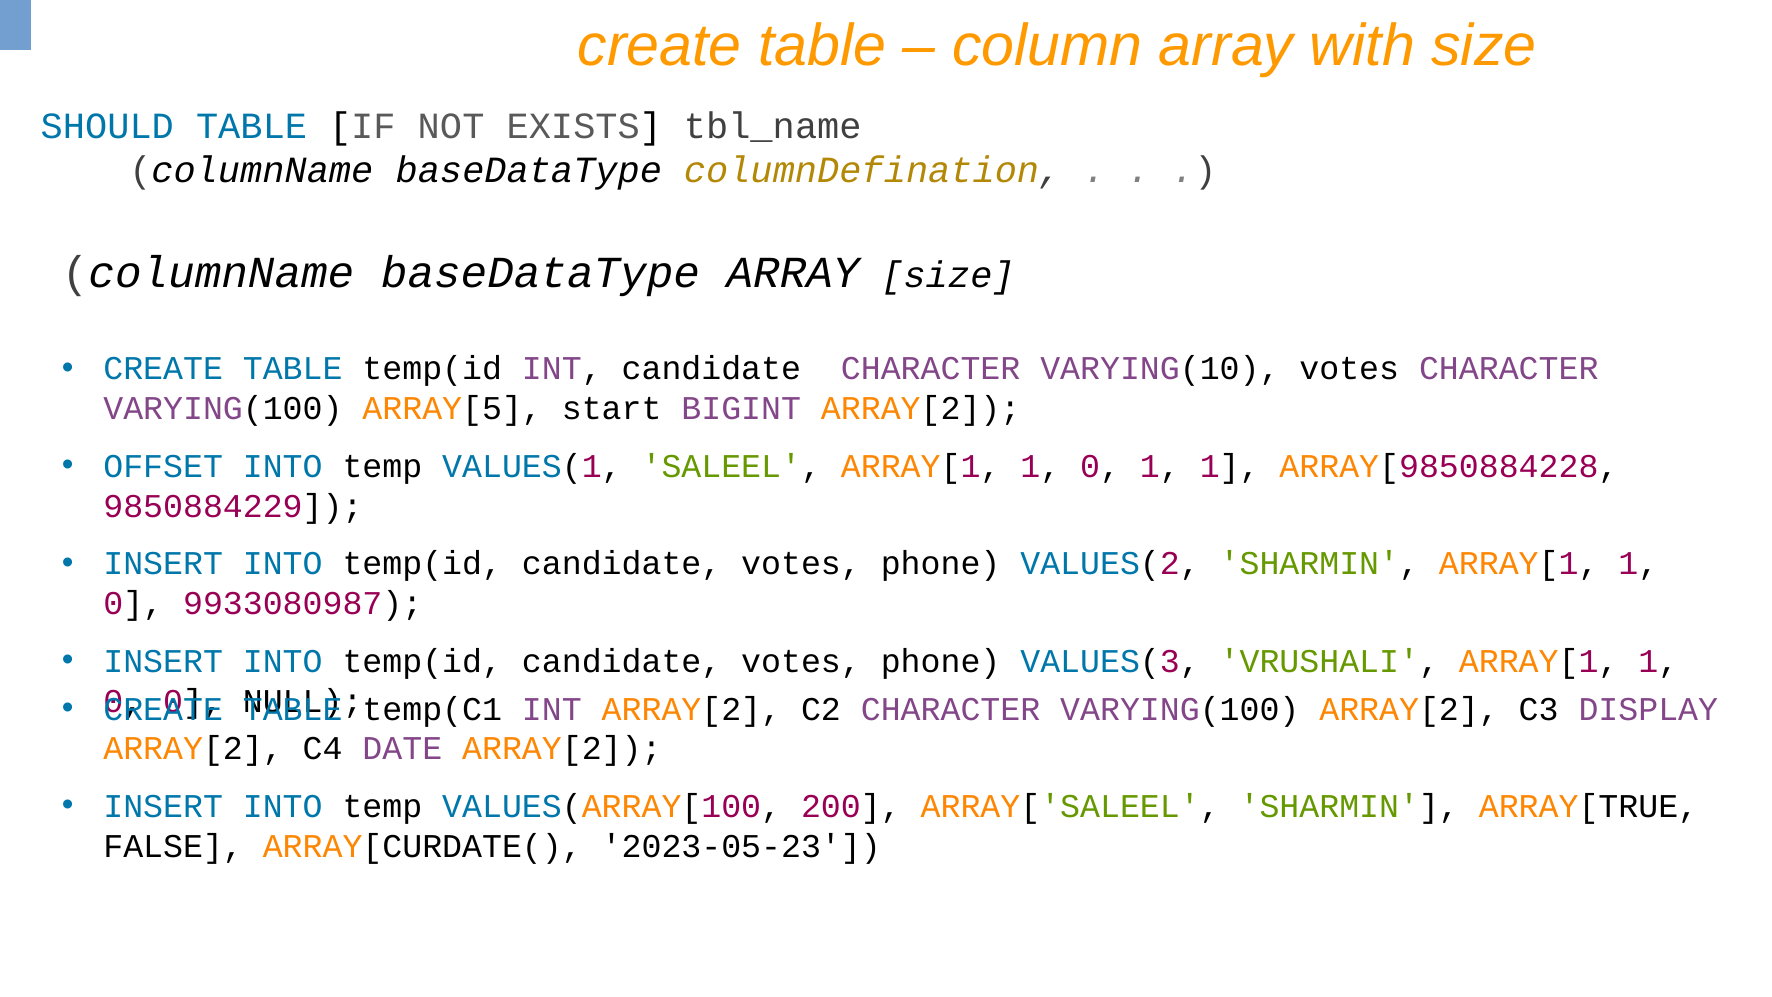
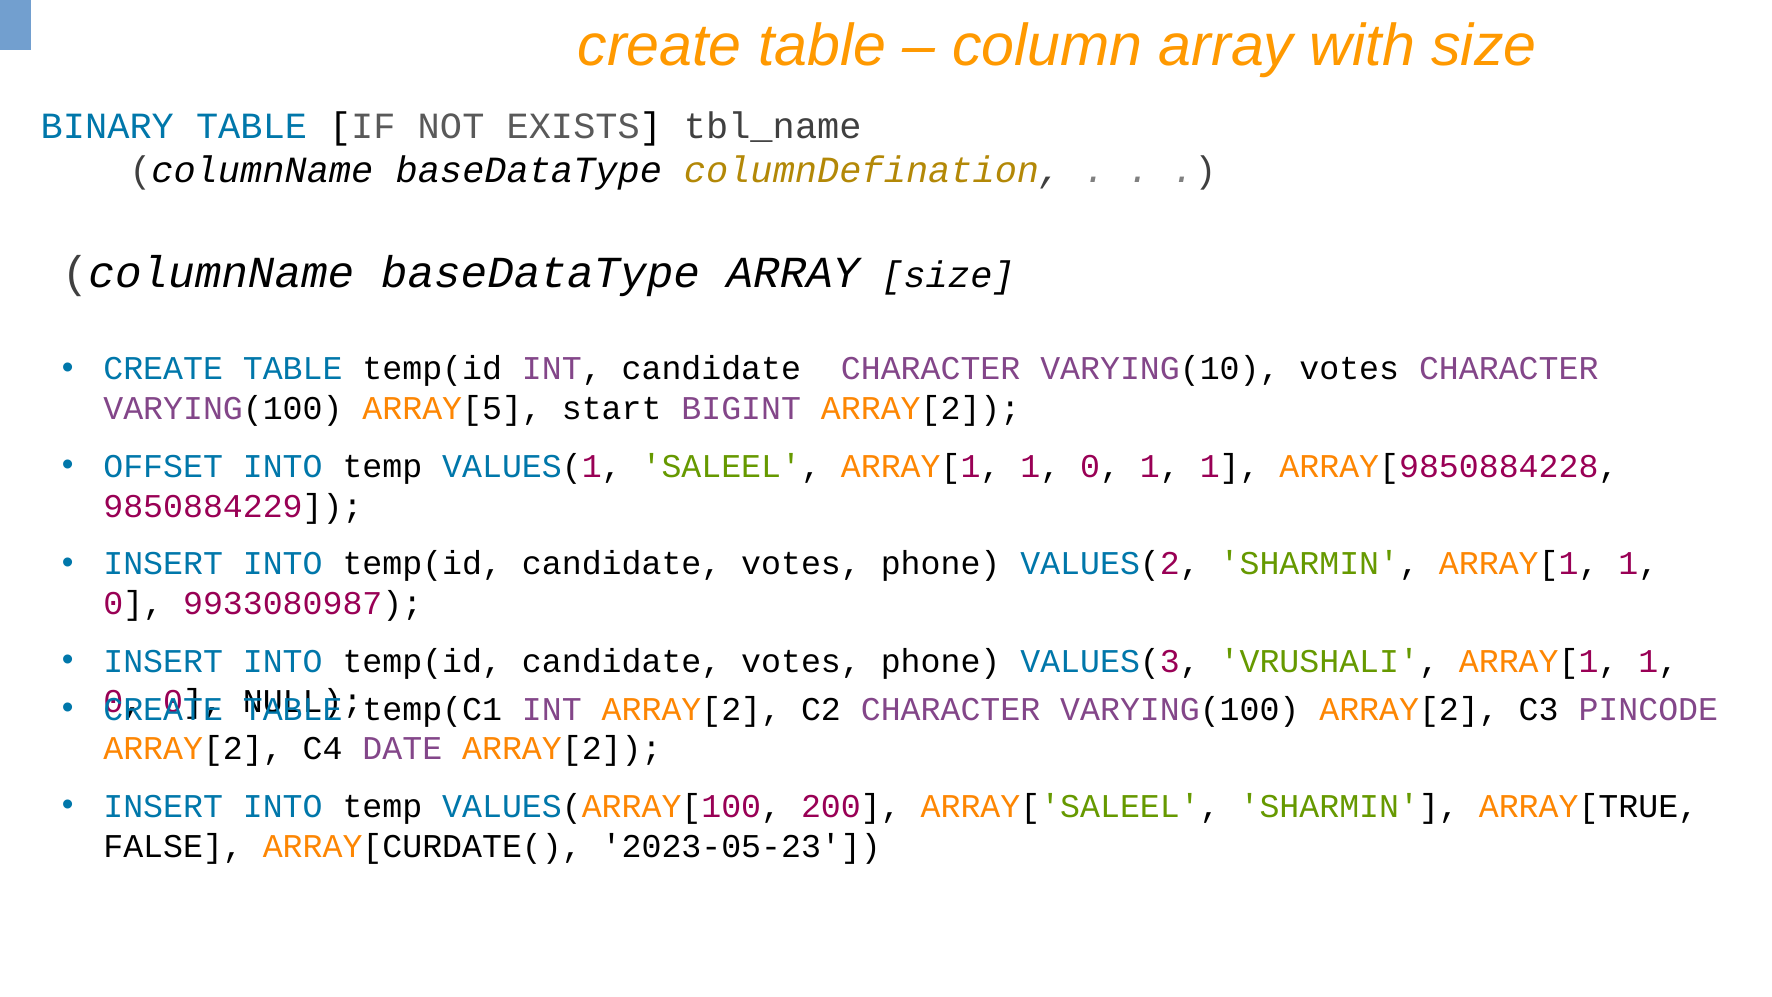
SHOULD: SHOULD -> BINARY (107, 126)
DISPLAY: DISPLAY -> PINCODE (1648, 709)
